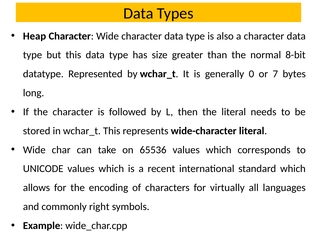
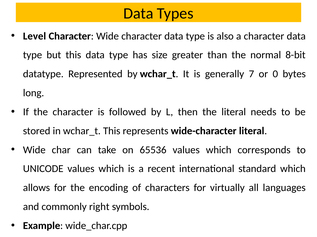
Heap: Heap -> Level (35, 36)
0: 0 -> 7 (251, 74)
7: 7 -> 0 (275, 74)
